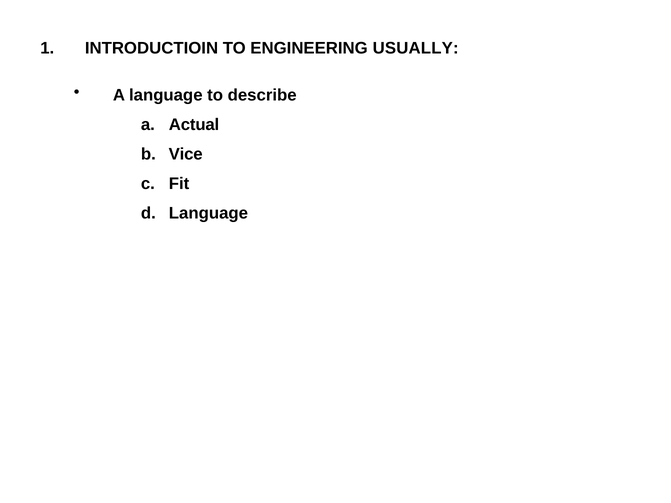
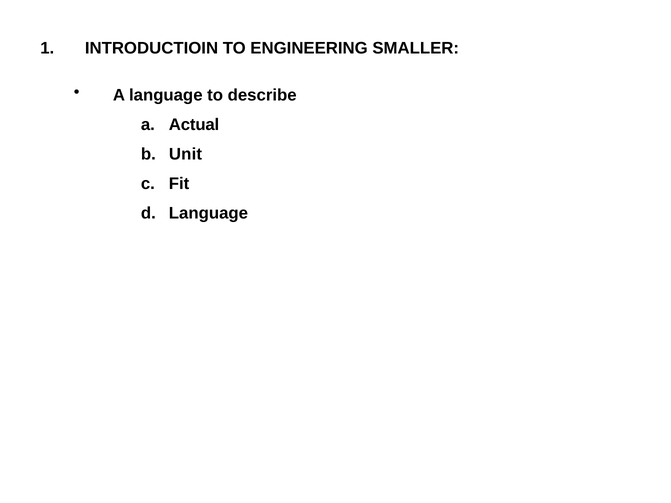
USUALLY: USUALLY -> SMALLER (416, 48)
Vice: Vice -> Unit (186, 154)
